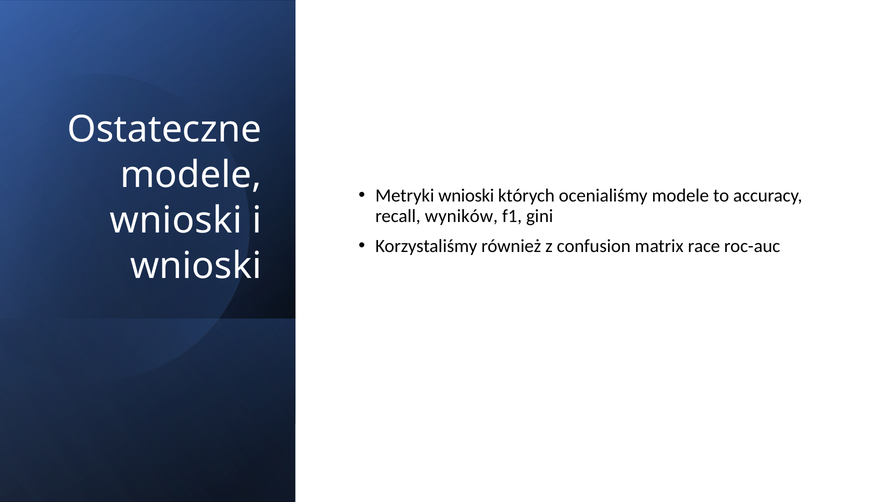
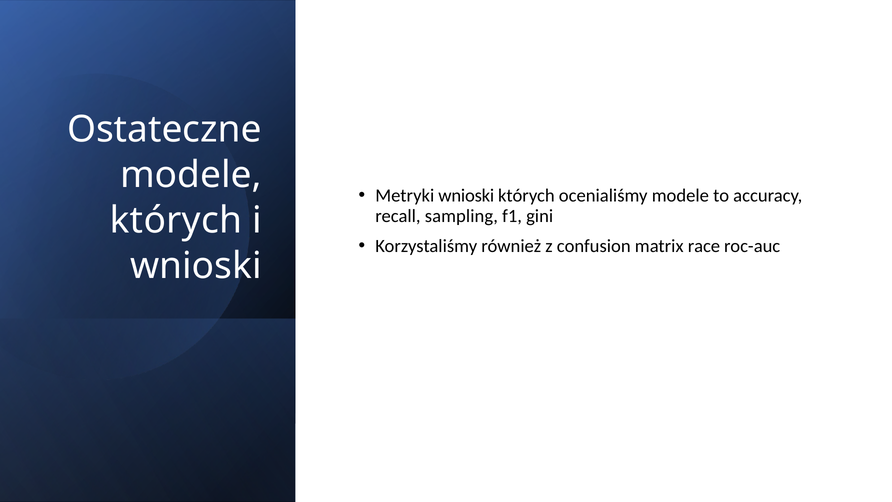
wyników: wyników -> sampling (461, 216)
wnioski: wnioski -> których (176, 220)
